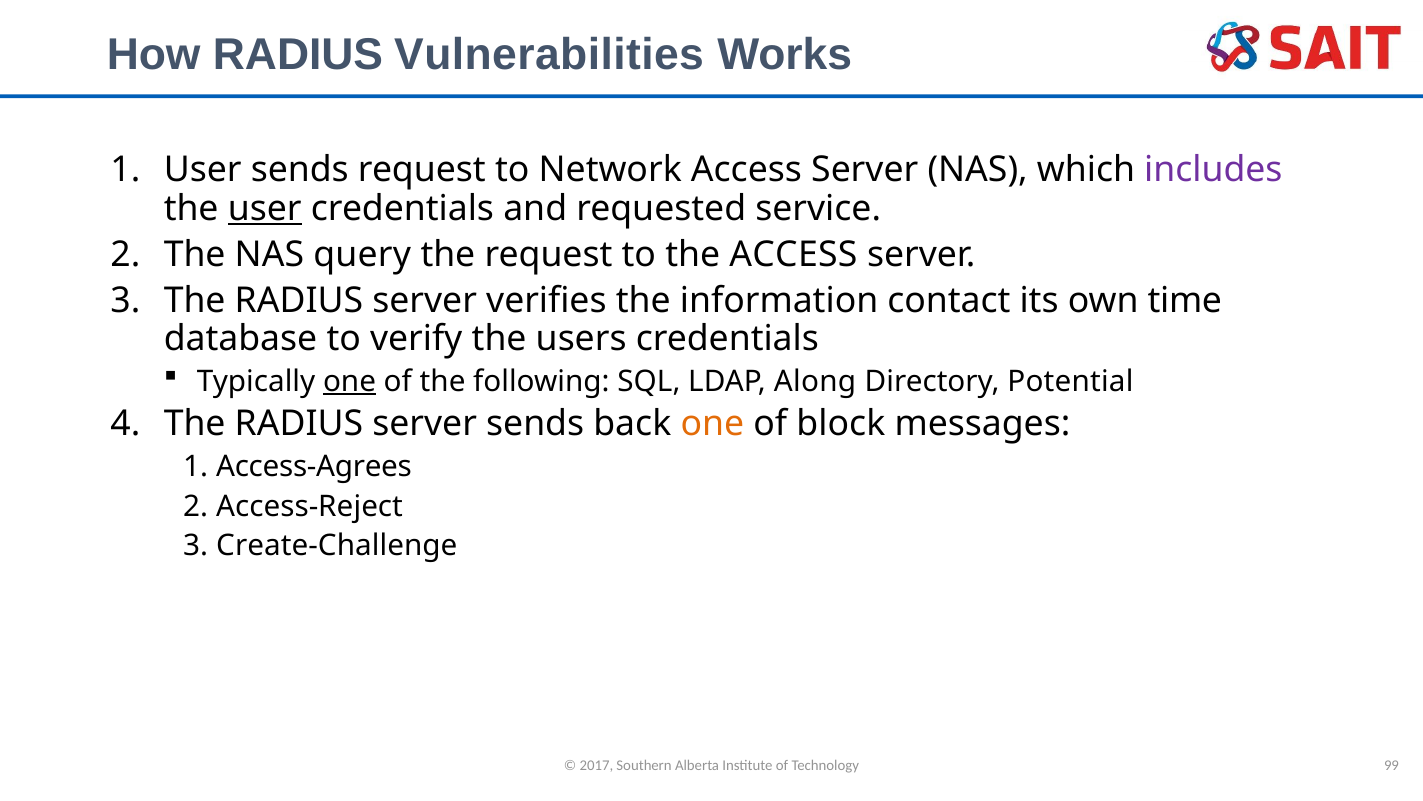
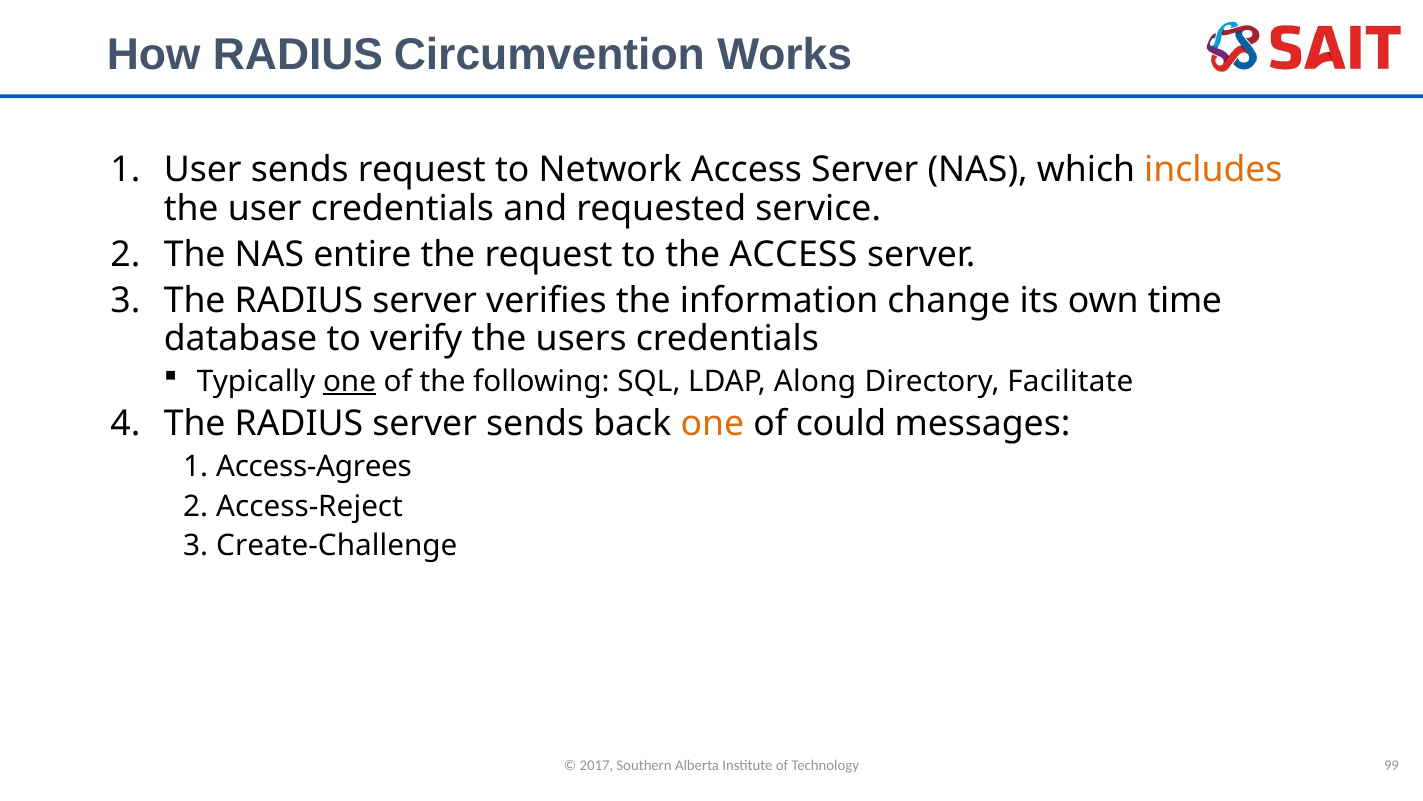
Vulnerabilities: Vulnerabilities -> Circumvention (549, 54)
includes colour: purple -> orange (1213, 170)
user underline: present -> none (265, 208)
query: query -> entire (362, 254)
contact: contact -> change (949, 300)
Potential: Potential -> Facilitate (1070, 381)
block: block -> could (841, 424)
